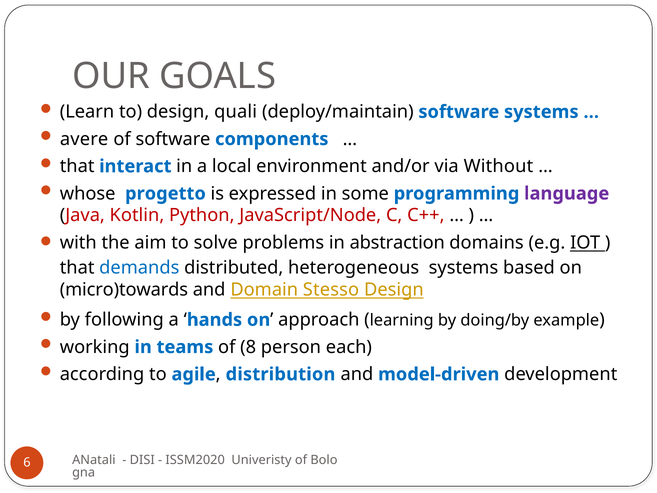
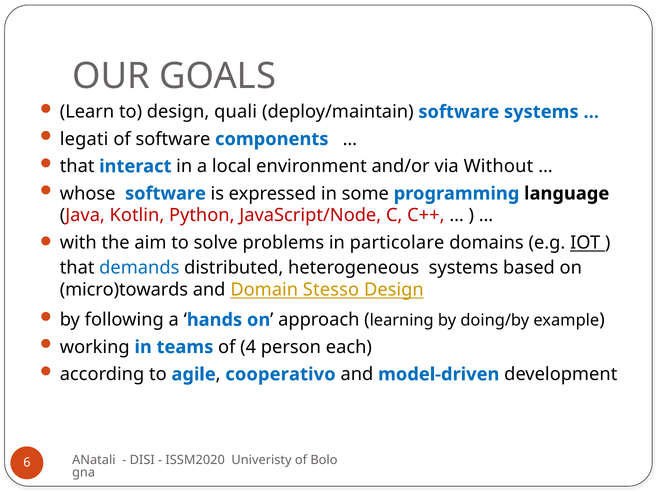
avere: avere -> legati (84, 139)
whose progetto: progetto -> software (165, 193)
language colour: purple -> black (567, 193)
abstraction: abstraction -> particolare (397, 243)
8: 8 -> 4 (248, 347)
distribution: distribution -> cooperativo (281, 374)
